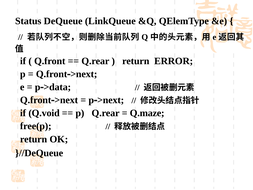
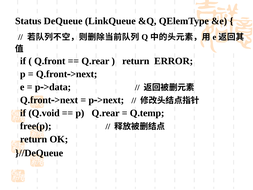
Q.maze: Q.maze -> Q.temp (147, 113)
